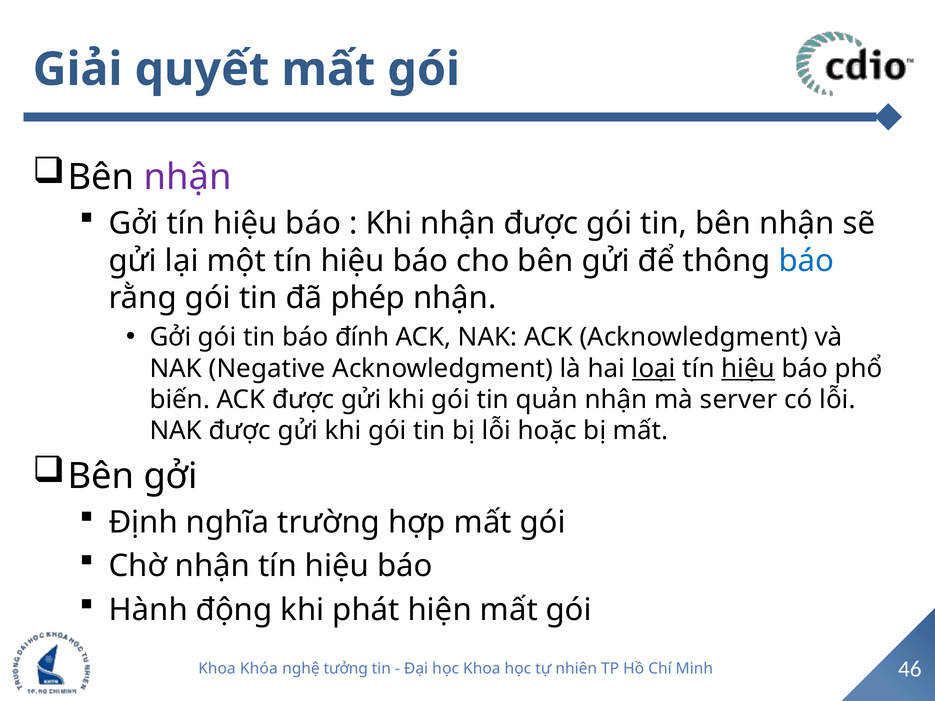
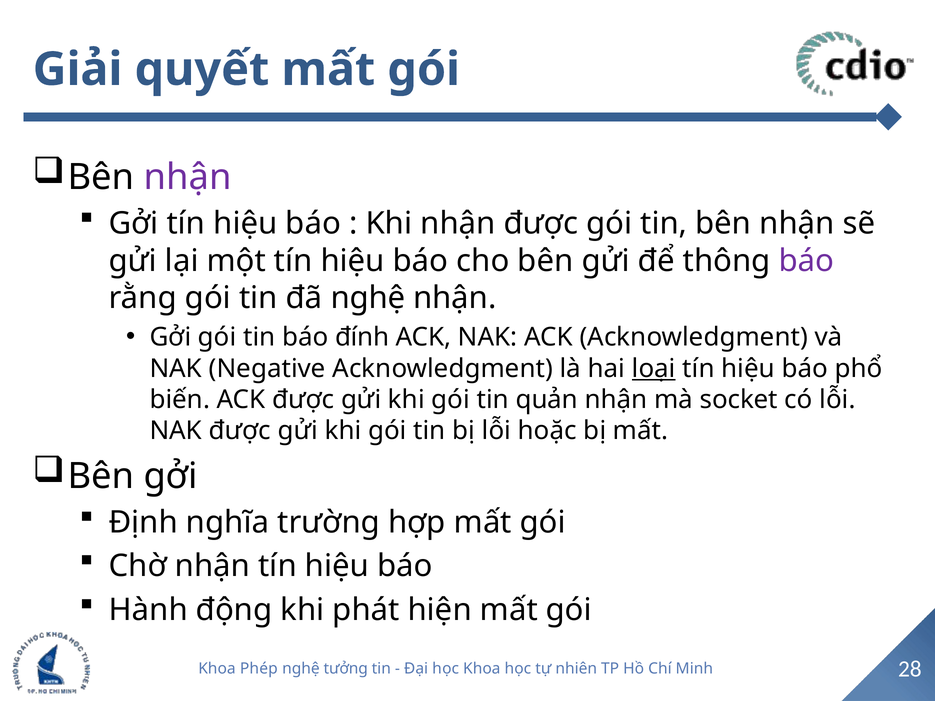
báo colour: blue -> purple (806, 261)
đã phép: phép -> nghệ (368, 298)
hiệu underline: present -> none (748, 369)
server: server -> socket (739, 400)
Khóa: Khóa -> Phép (259, 669)
46: 46 -> 28 (910, 669)
